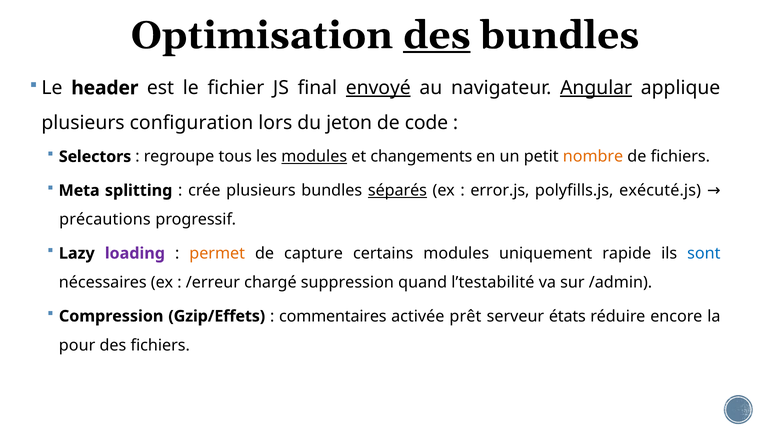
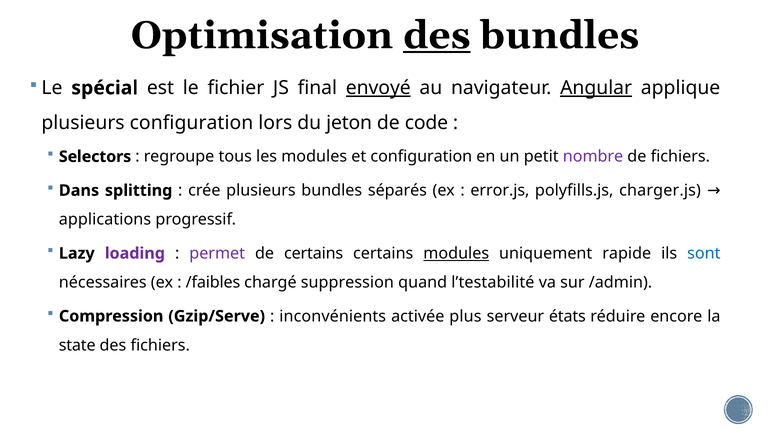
header: header -> spécial (105, 88)
modules underline: present -> none (314, 157)
et changements: changements -> configuration (421, 157)
nombre colour: orange -> purple (593, 157)
Meta: Meta -> Dans (79, 191)
séparés underline: present -> none (397, 191)
exécuté.js: exécuté.js -> charger.js (660, 191)
précautions: précautions -> applications (105, 220)
permet colour: orange -> purple (217, 254)
de capture: capture -> certains (314, 254)
modules underline: none -> present (456, 254)
/erreur: /erreur -> /faibles (213, 283)
Gzip/Effets: Gzip/Effets -> Gzip/Serve (217, 316)
commentaires: commentaires -> inconvénients (333, 316)
prêt: prêt -> plus (465, 316)
pour: pour -> state (77, 345)
